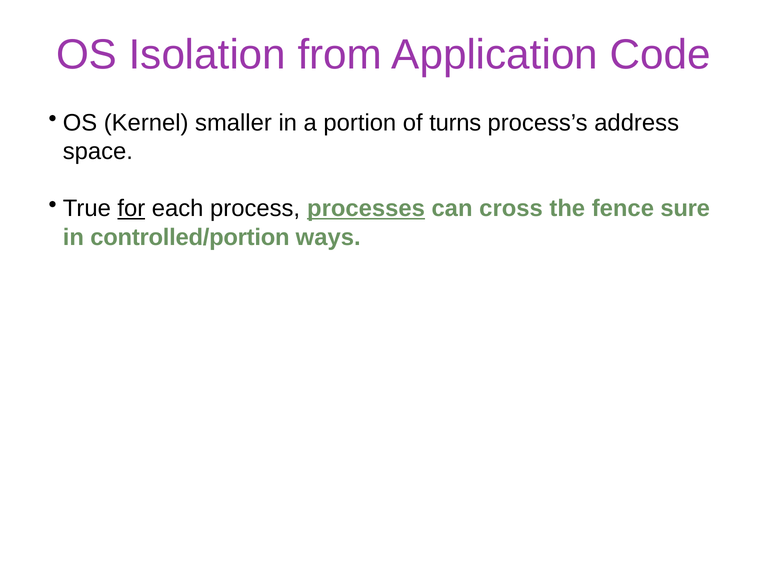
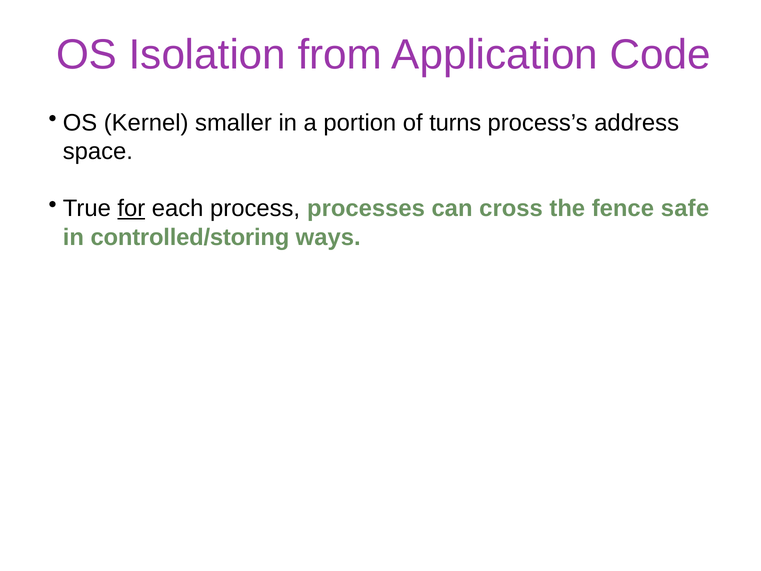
processes underline: present -> none (366, 209)
sure: sure -> safe (685, 209)
controlled/portion: controlled/portion -> controlled/storing (190, 237)
